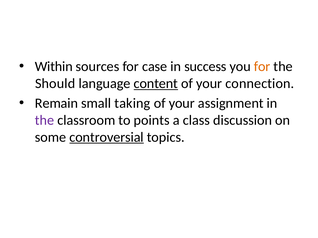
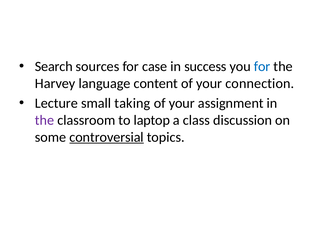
Within: Within -> Search (54, 67)
for colour: orange -> blue (262, 67)
Should: Should -> Harvey (55, 84)
content underline: present -> none (156, 84)
Remain: Remain -> Lecture (56, 103)
points: points -> laptop (152, 120)
